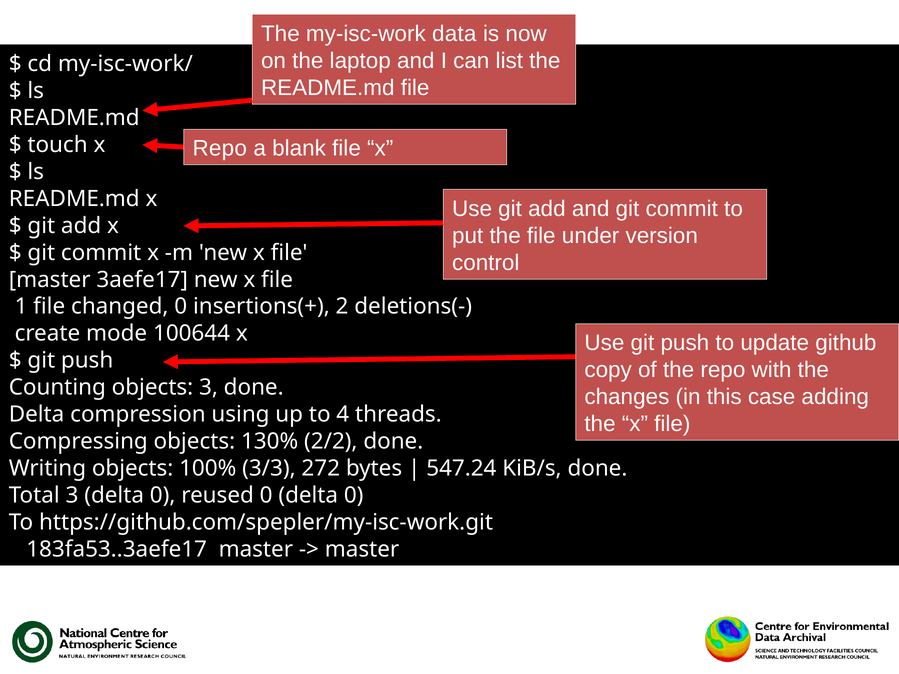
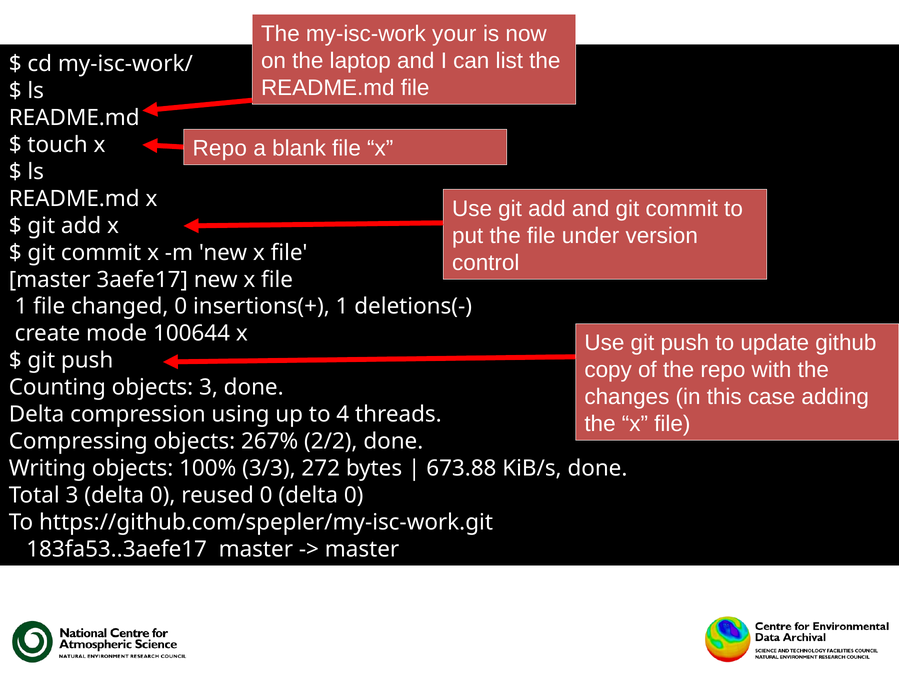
data: data -> your (454, 34)
insertions(+ 2: 2 -> 1 (342, 307)
130%: 130% -> 267% (270, 442)
547.24: 547.24 -> 673.88 (461, 468)
